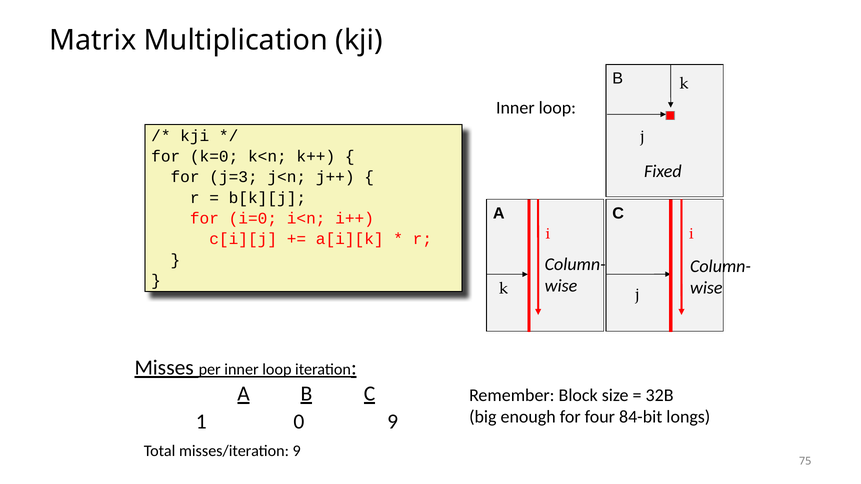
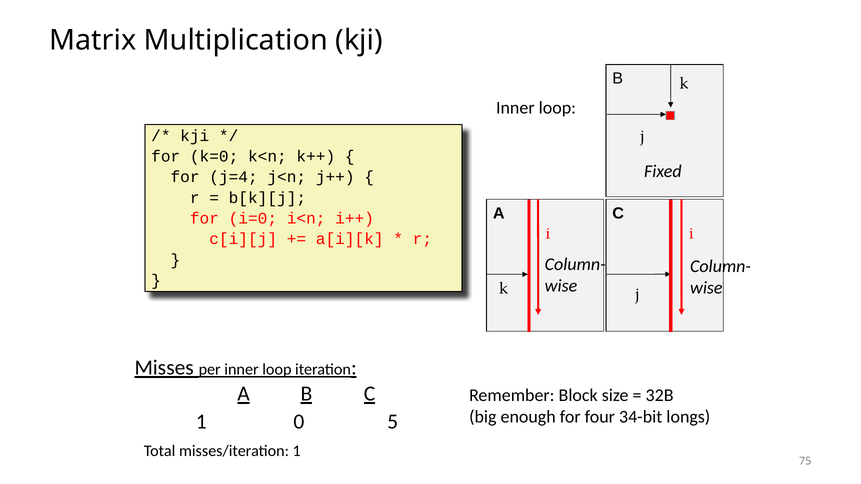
j=3: j=3 -> j=4 (234, 177)
84-bit: 84-bit -> 34-bit (641, 417)
0 9: 9 -> 5 (393, 422)
misses/iteration 9: 9 -> 1 (297, 451)
